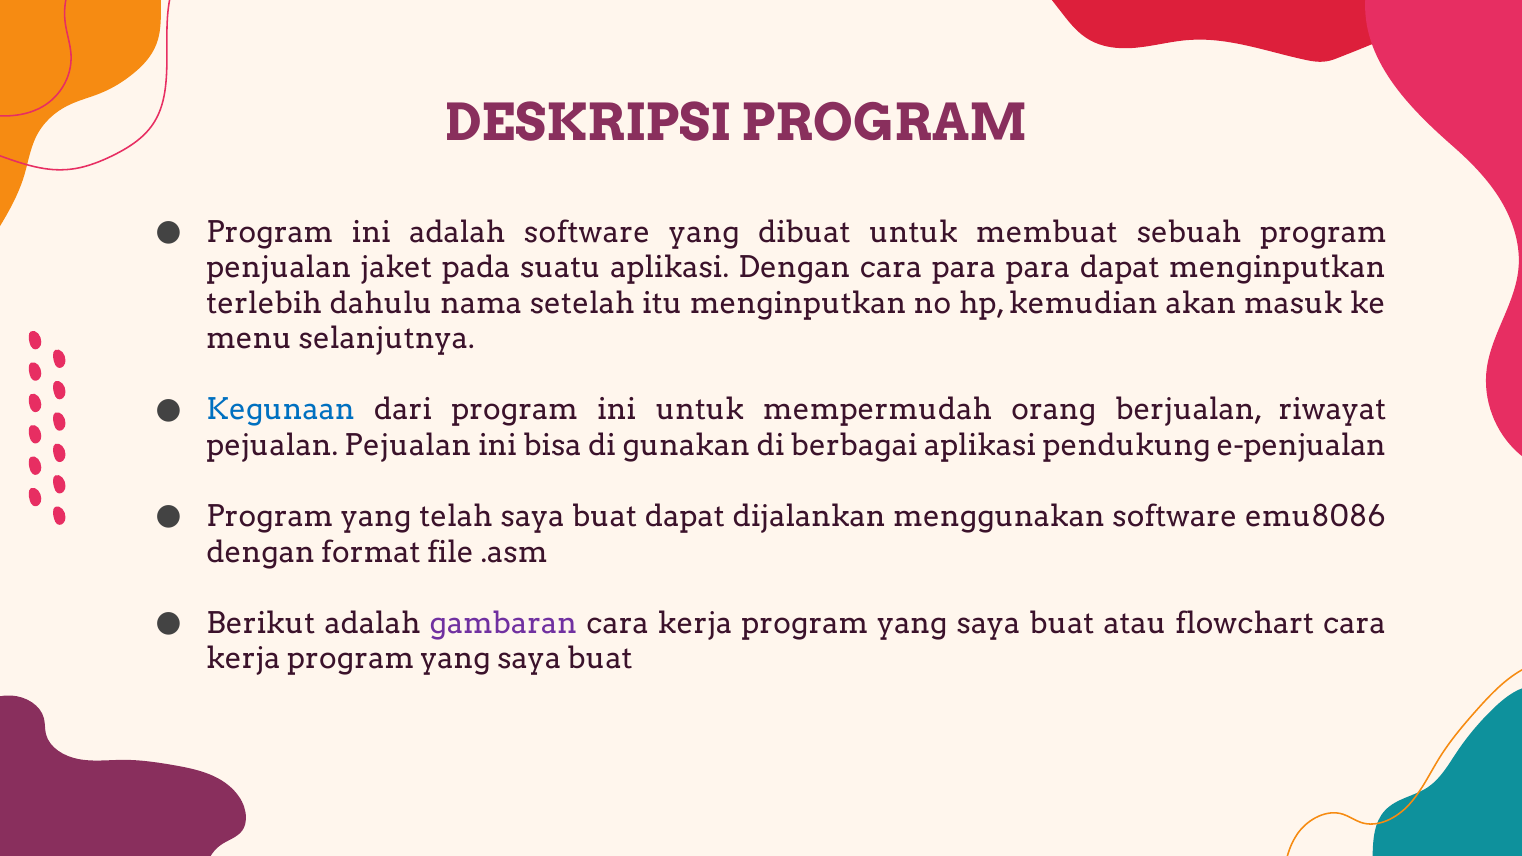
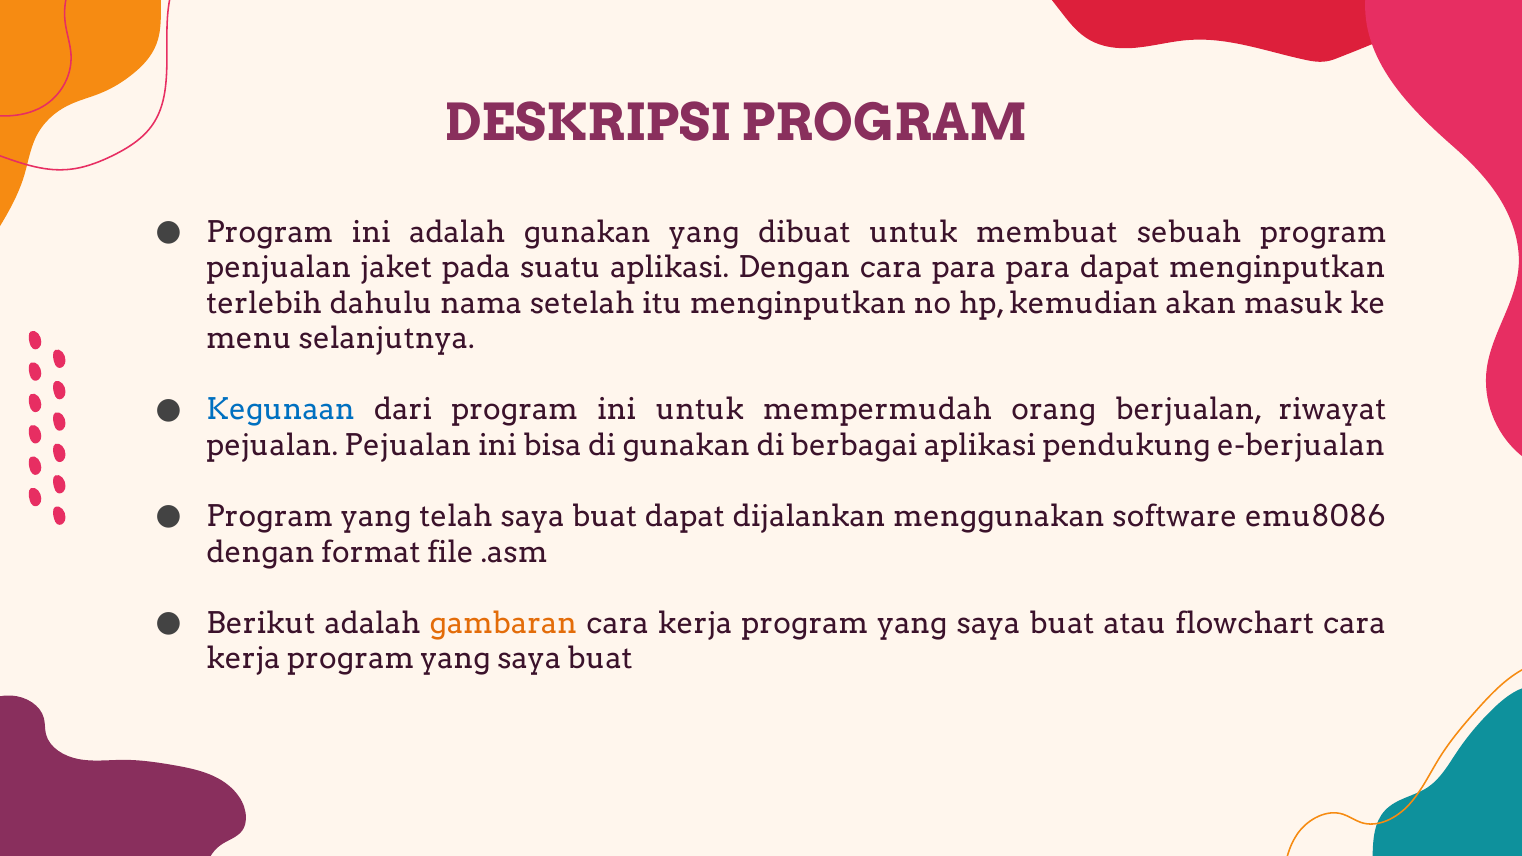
adalah software: software -> gunakan (587, 233)
e-penjualan: e-penjualan -> e-berjualan (1301, 446)
gambaran colour: purple -> orange (503, 623)
